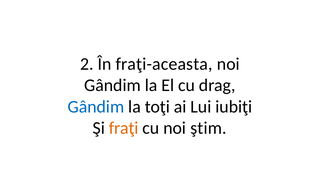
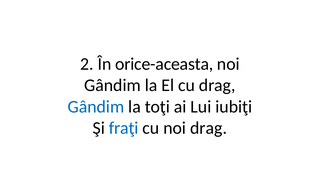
fraţi-aceasta: fraţi-aceasta -> orice-aceasta (164, 64)
fraţi colour: orange -> blue (124, 128)
noi ştim: ştim -> drag (209, 128)
